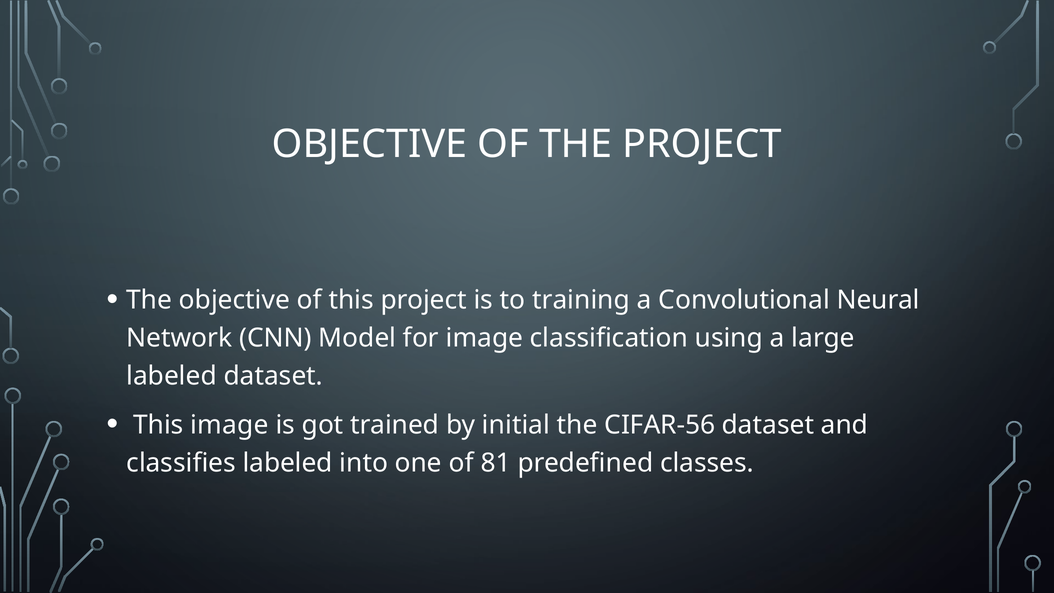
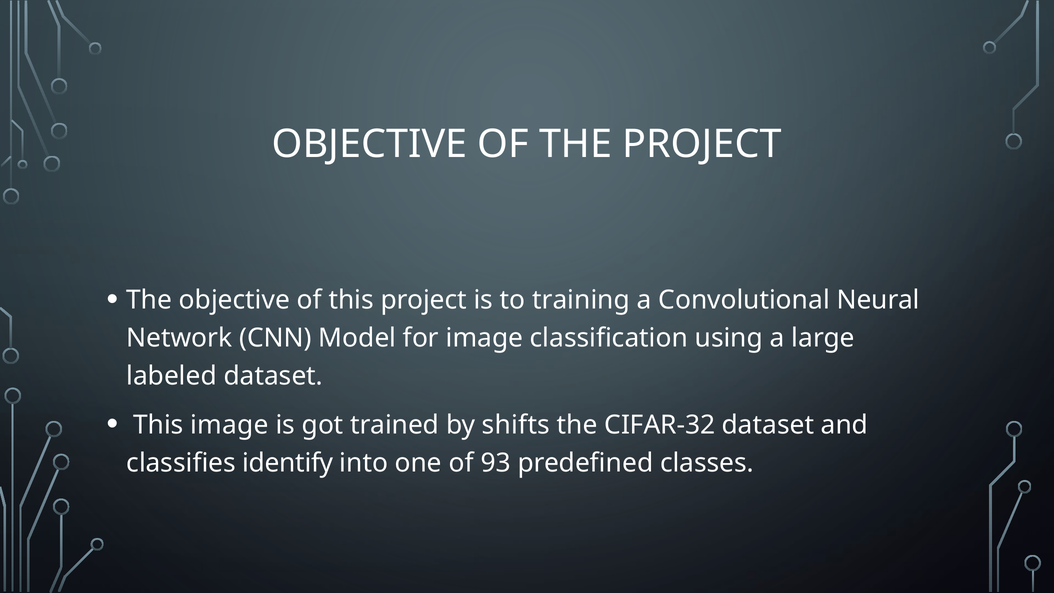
initial: initial -> shifts (516, 425)
CIFAR-56: CIFAR-56 -> CIFAR-32 (660, 425)
classifies labeled: labeled -> identify (288, 463)
81: 81 -> 93 (496, 463)
